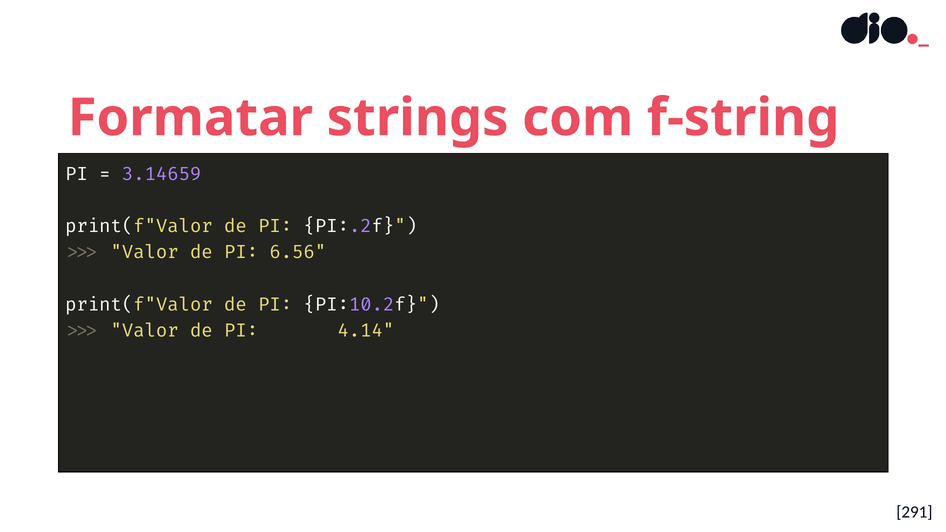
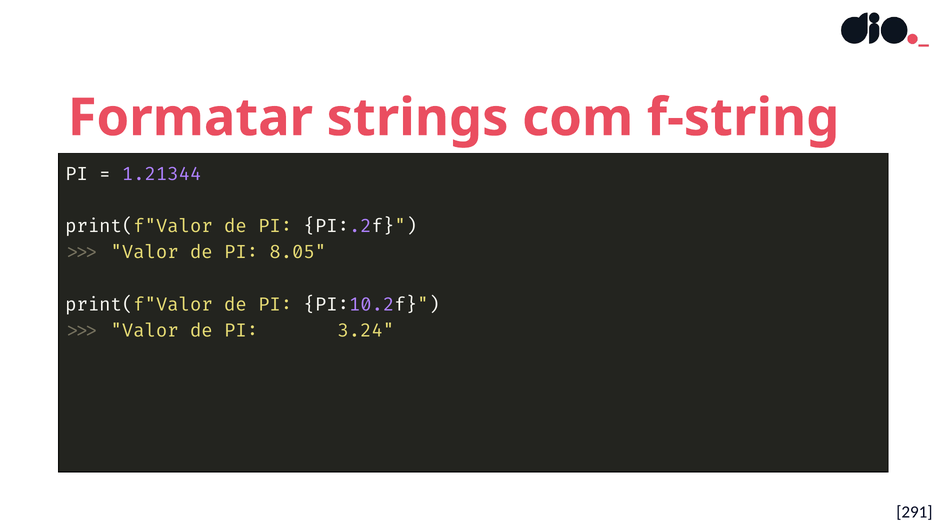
3.14659: 3.14659 -> 1.21344 (162, 174)
6.56: 6.56 -> 8.05 (298, 252)
4.14: 4.14 -> 3.24 (366, 331)
